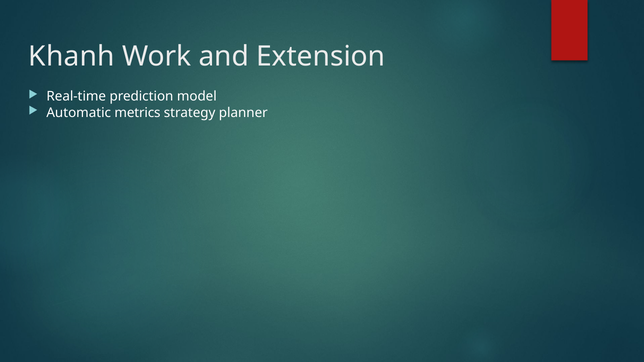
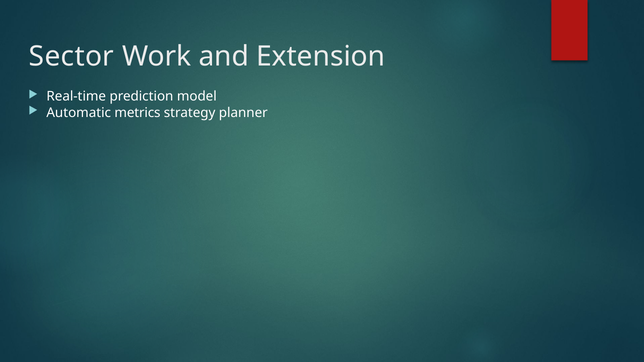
Khanh: Khanh -> Sector (71, 57)
